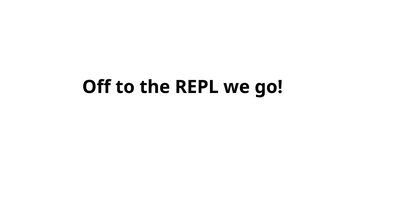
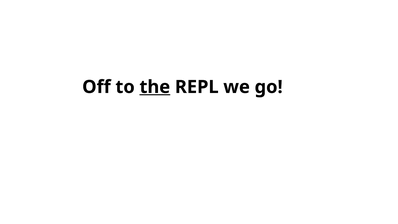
the underline: none -> present (155, 87)
